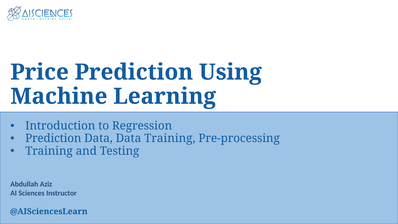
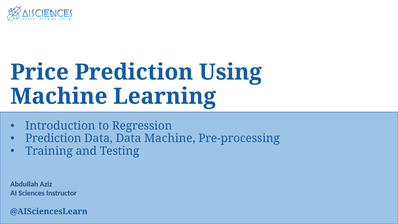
Data Training: Training -> Machine (170, 138)
